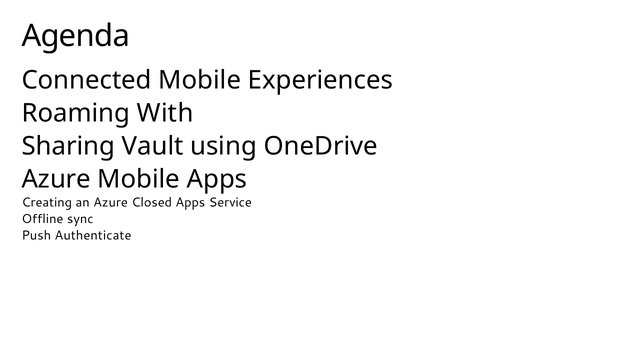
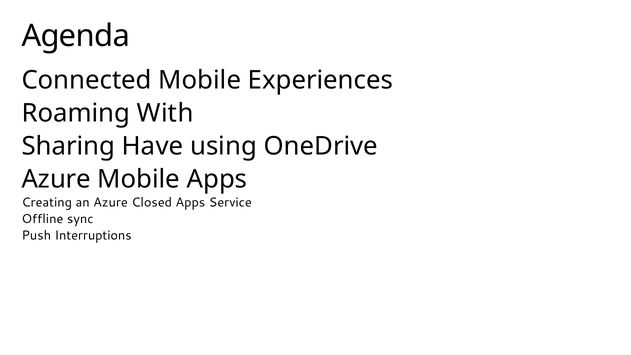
Vault: Vault -> Have (153, 146)
Authenticate: Authenticate -> Interruptions (93, 235)
